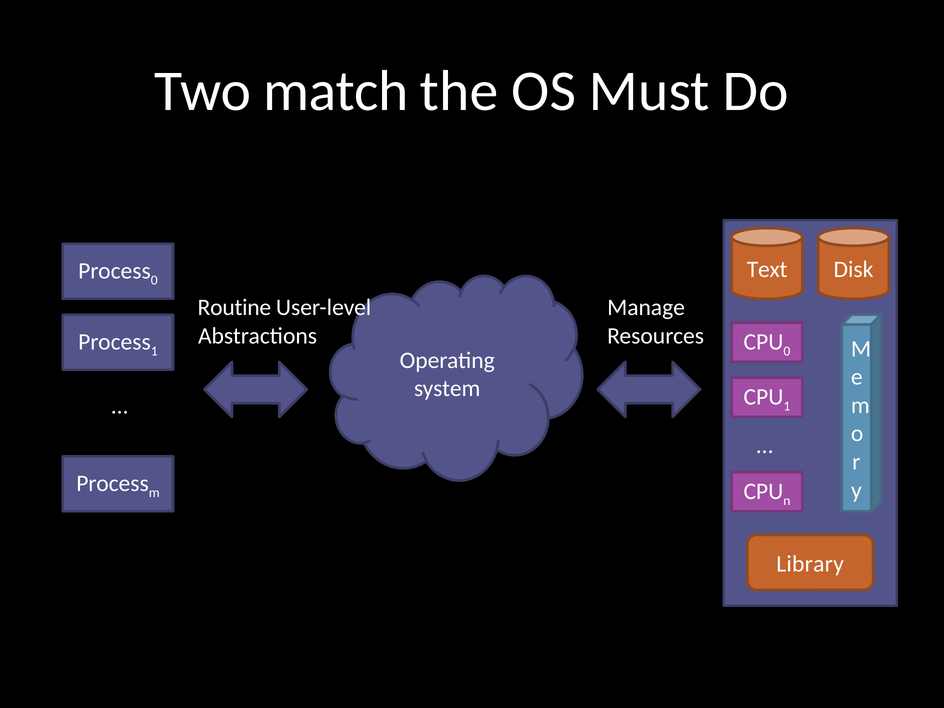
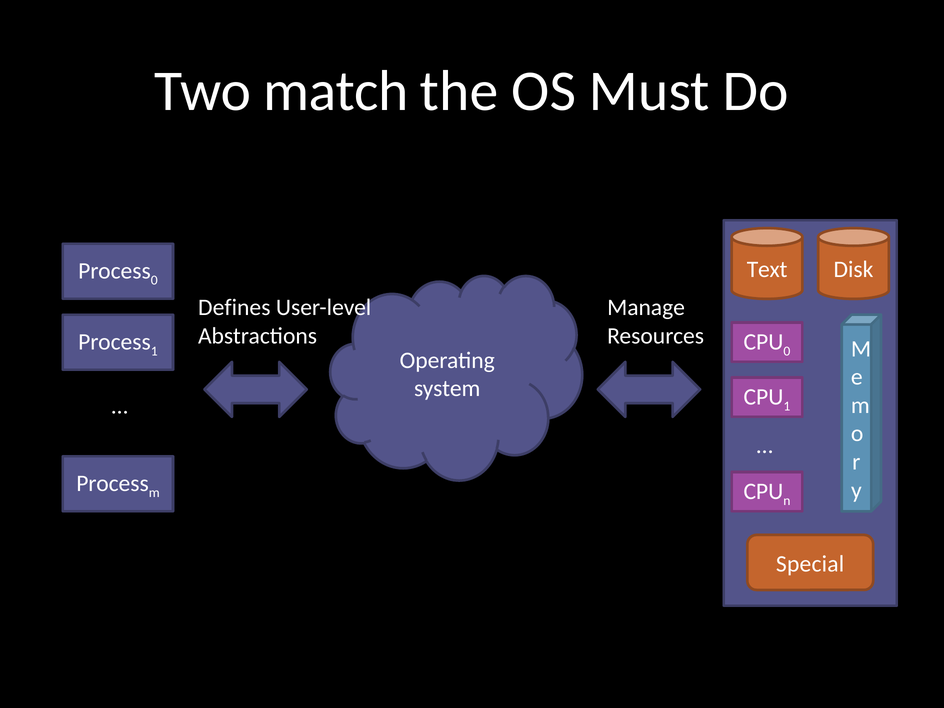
Routine: Routine -> Defines (234, 308)
Library: Library -> Special (810, 564)
